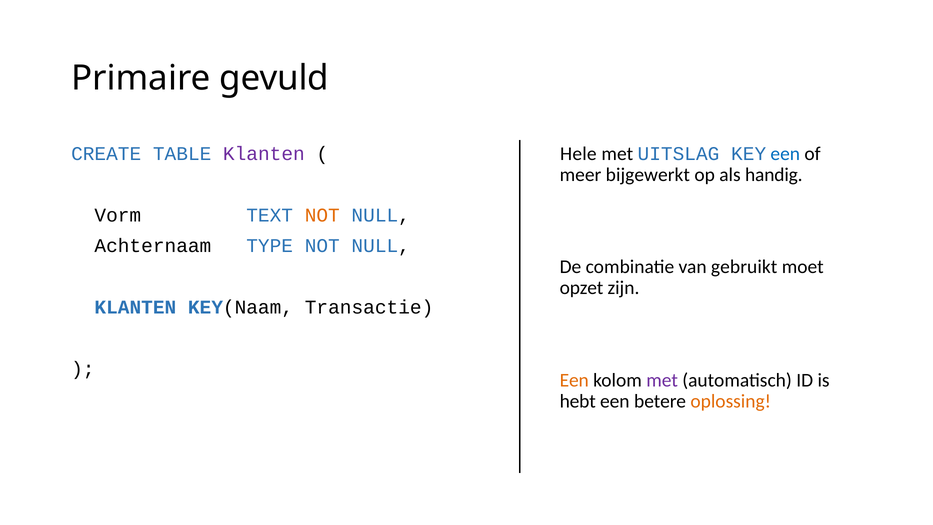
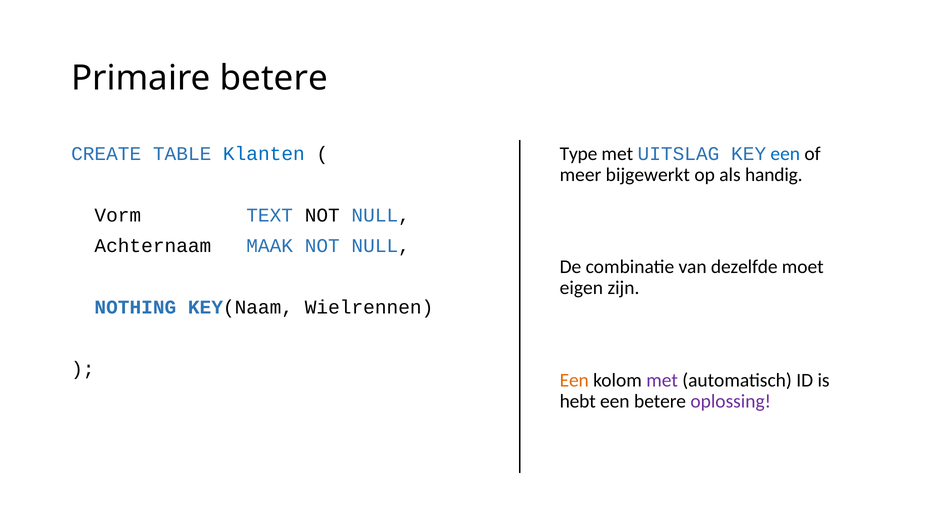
Primaire gevuld: gevuld -> betere (274, 78)
Hele: Hele -> Type (579, 154)
Klanten colour: purple -> blue (264, 154)
NOT colour: orange -> black (322, 215)
TYPE: TYPE -> MAAK (270, 246)
gebruikt: gebruikt -> dezelfde (744, 267)
opzet: opzet -> eigen (581, 288)
KLANTEN: KLANTEN -> NOTHING (135, 307)
Transactie: Transactie -> Wielrennen (369, 307)
oplossing colour: orange -> purple (731, 401)
